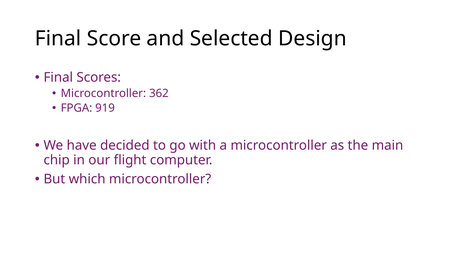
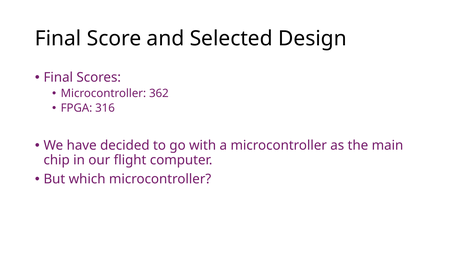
919: 919 -> 316 (105, 108)
